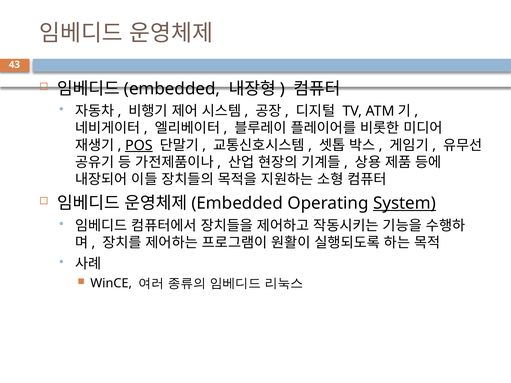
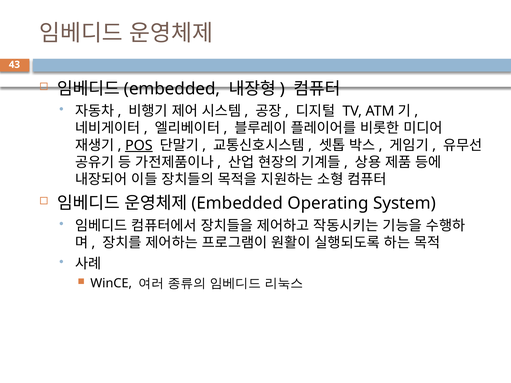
System underline: present -> none (404, 203)
